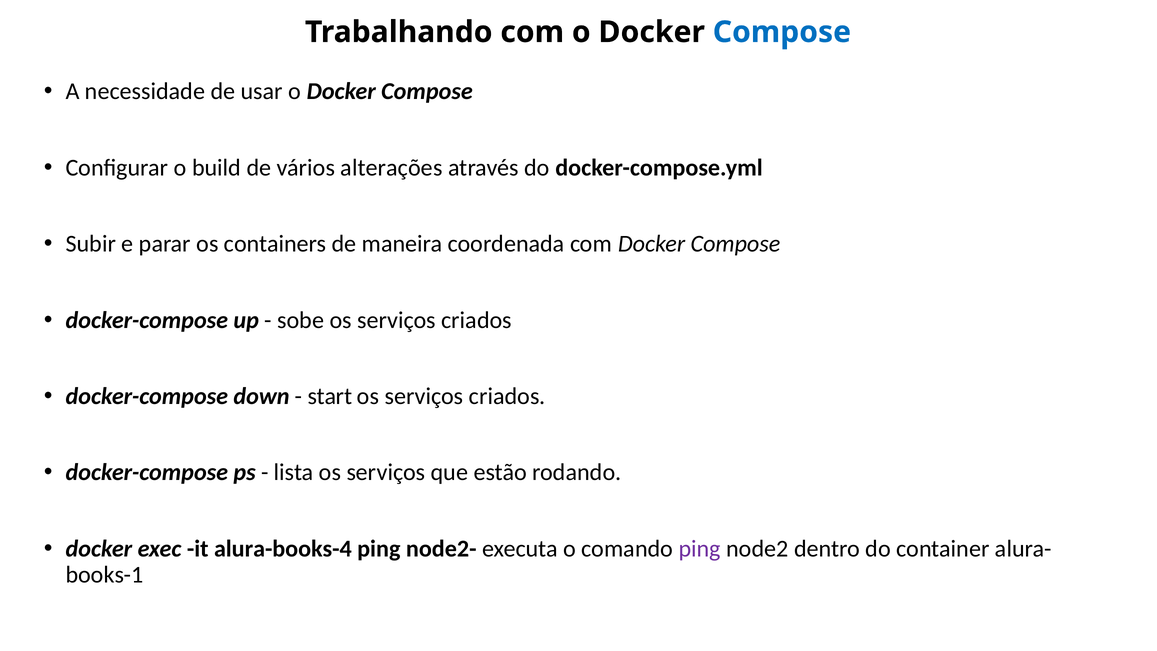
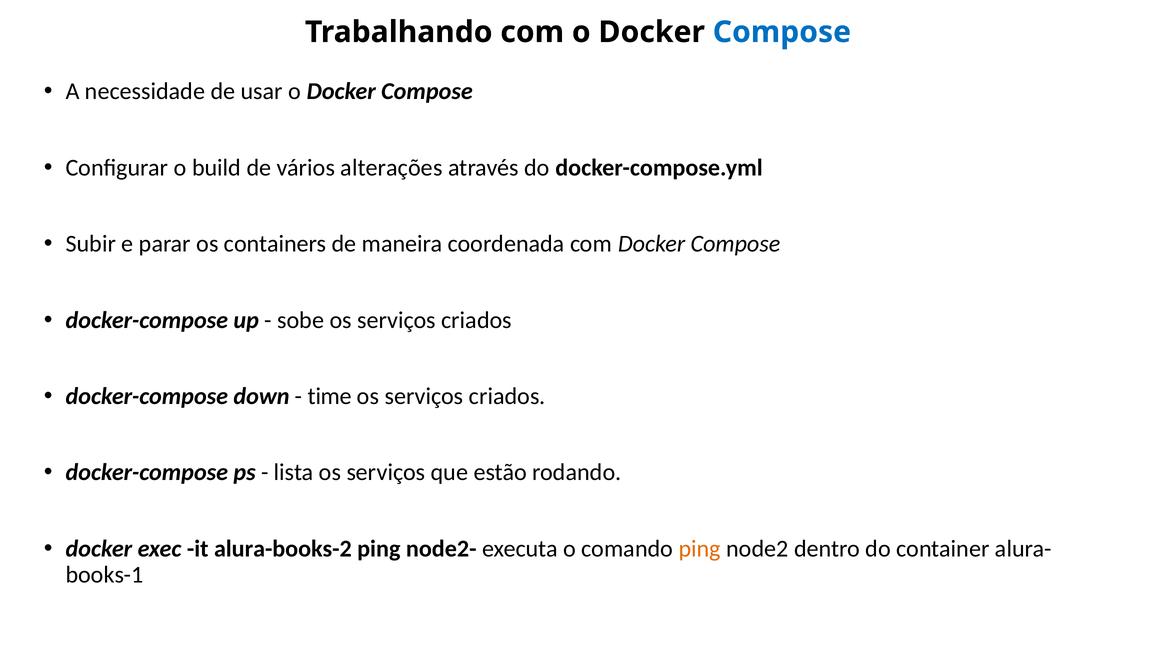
start: start -> time (330, 396)
alura-books-4: alura-books-4 -> alura-books-2 (283, 549)
ping colour: purple -> orange (700, 549)
